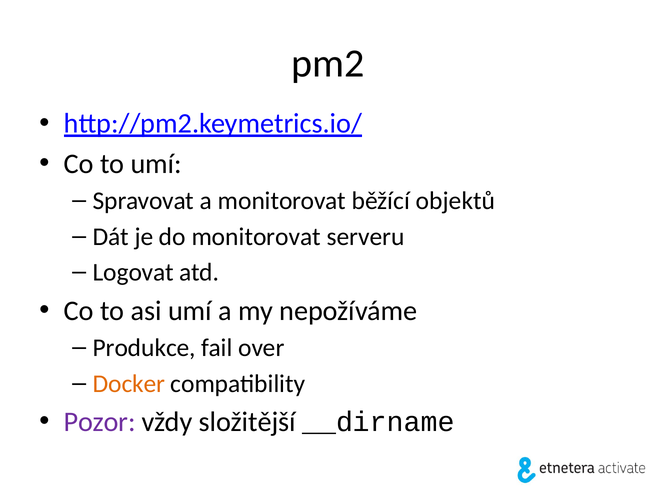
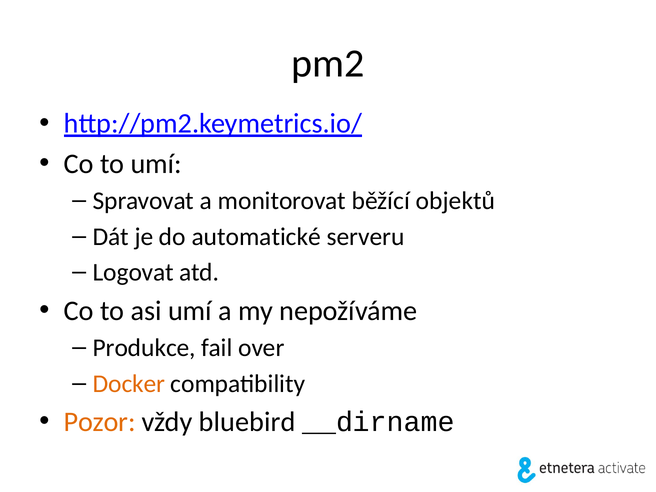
do monitorovat: monitorovat -> automatické (256, 237)
Pozor colour: purple -> orange (100, 422)
složitější: složitější -> bluebird (247, 422)
